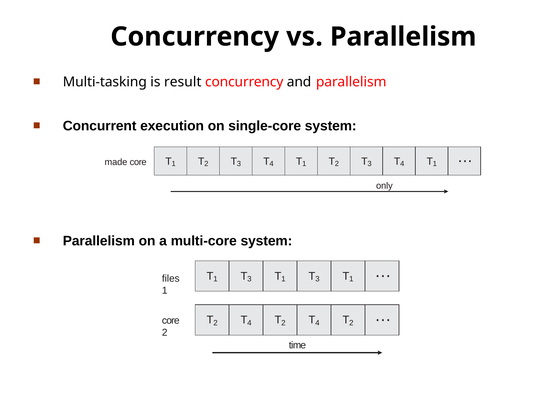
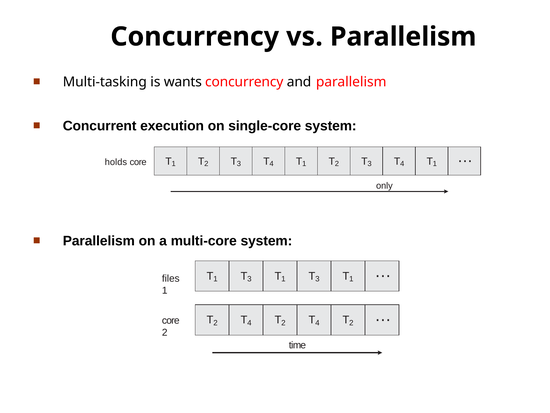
result: result -> wants (183, 82)
made: made -> holds (116, 162)
